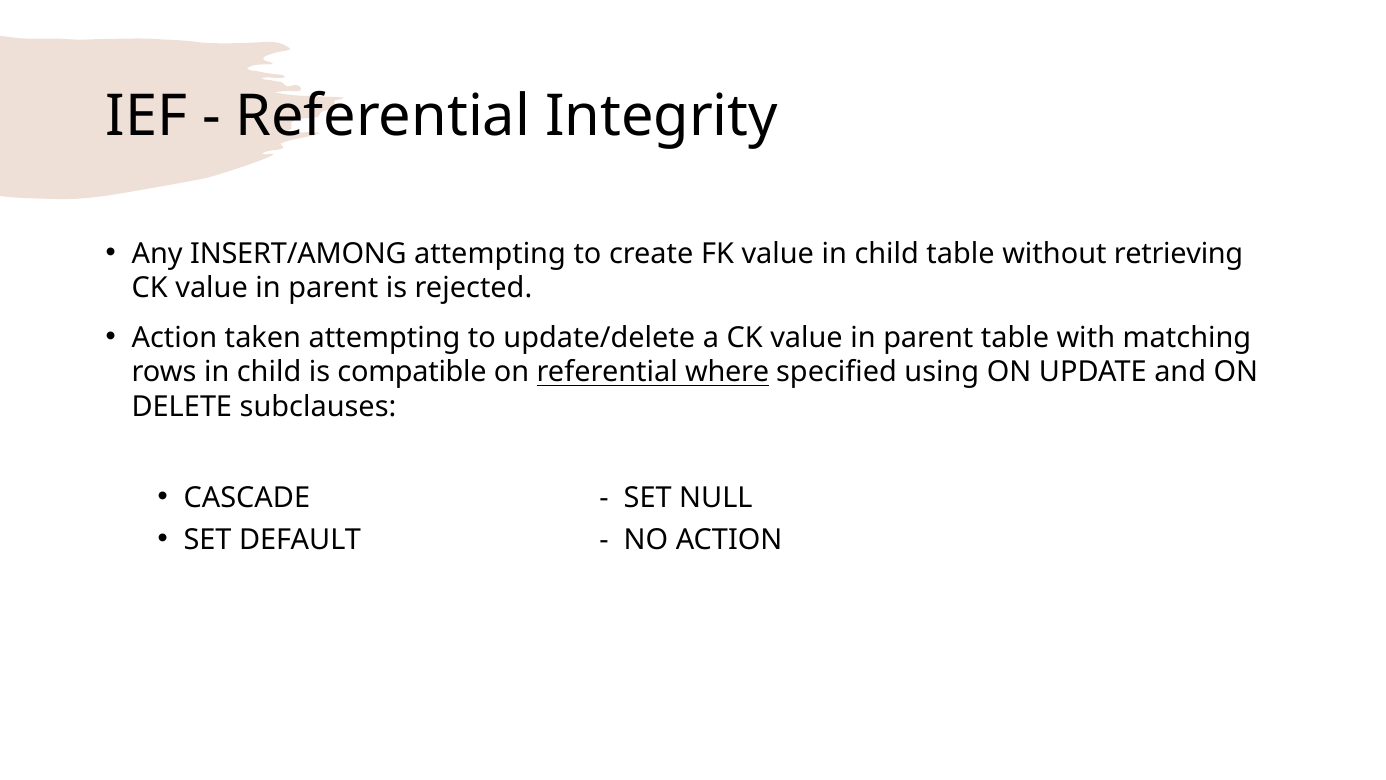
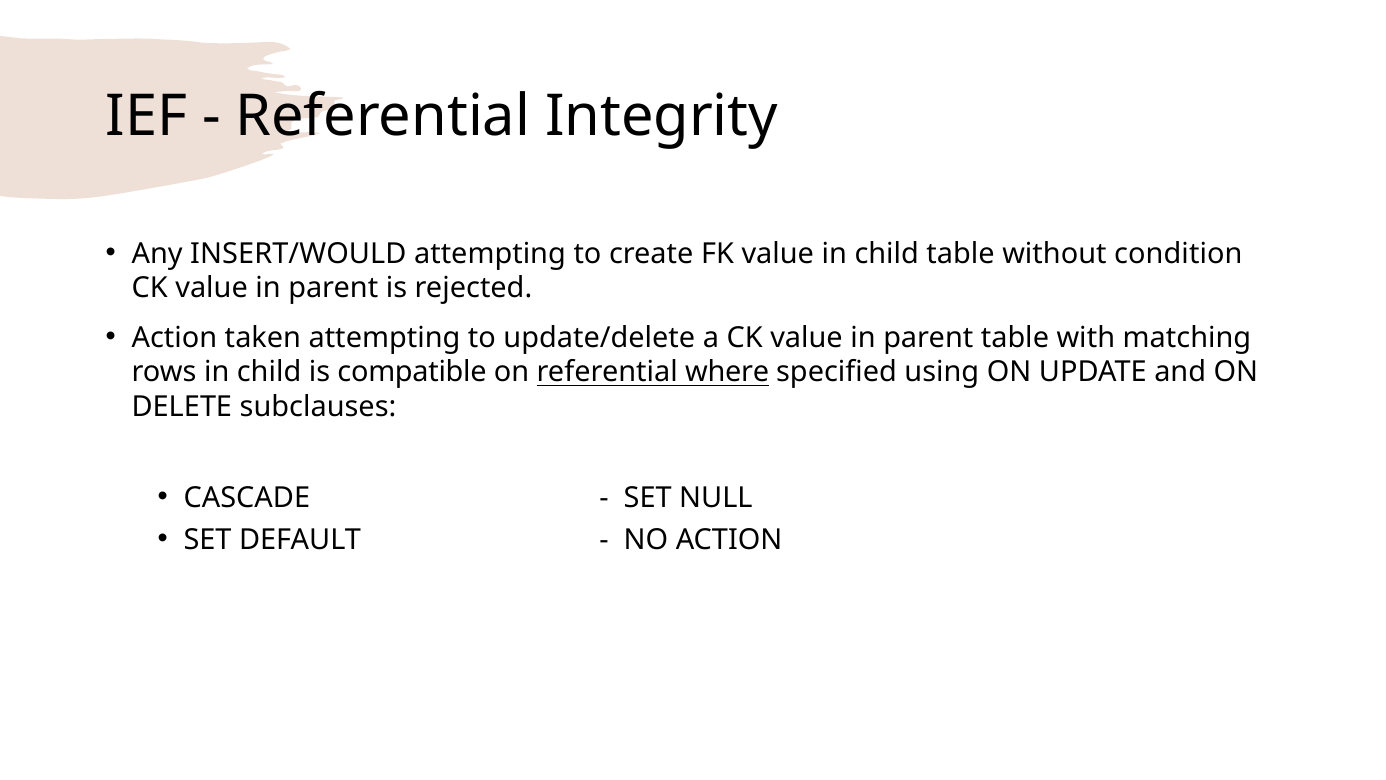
INSERT/AMONG: INSERT/AMONG -> INSERT/WOULD (298, 253)
retrieving: retrieving -> condition (1178, 253)
